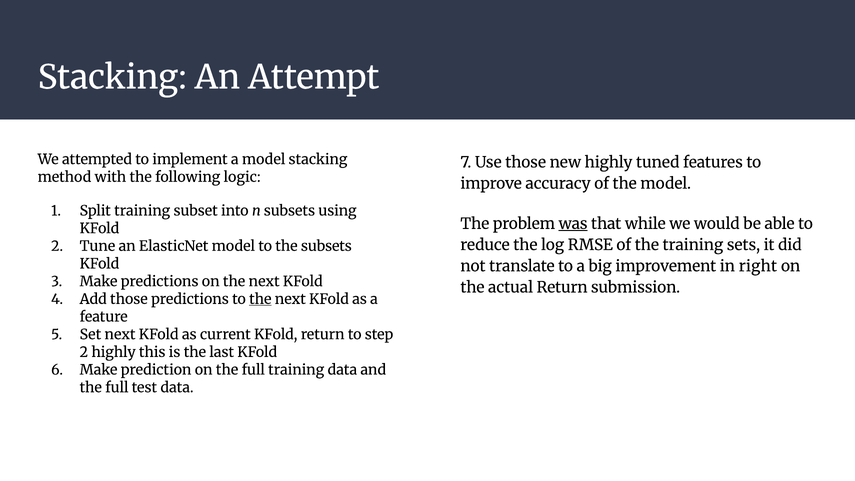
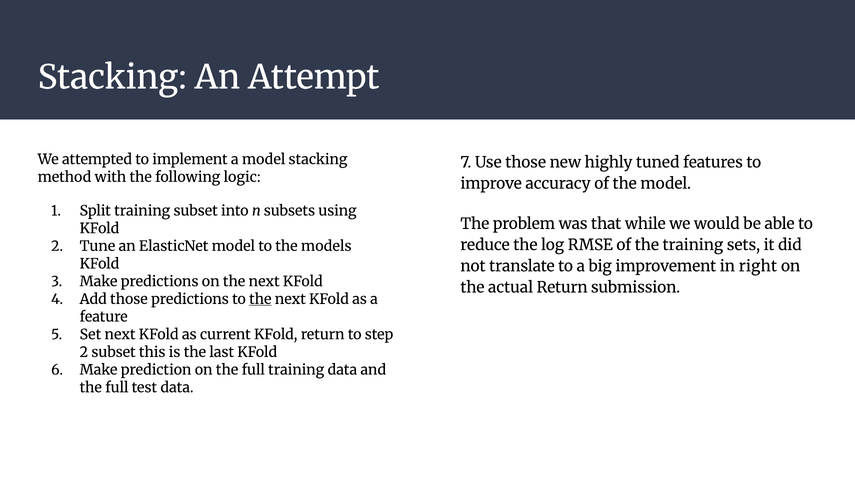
was underline: present -> none (573, 224)
the subsets: subsets -> models (326, 246)
2 highly: highly -> subset (114, 352)
